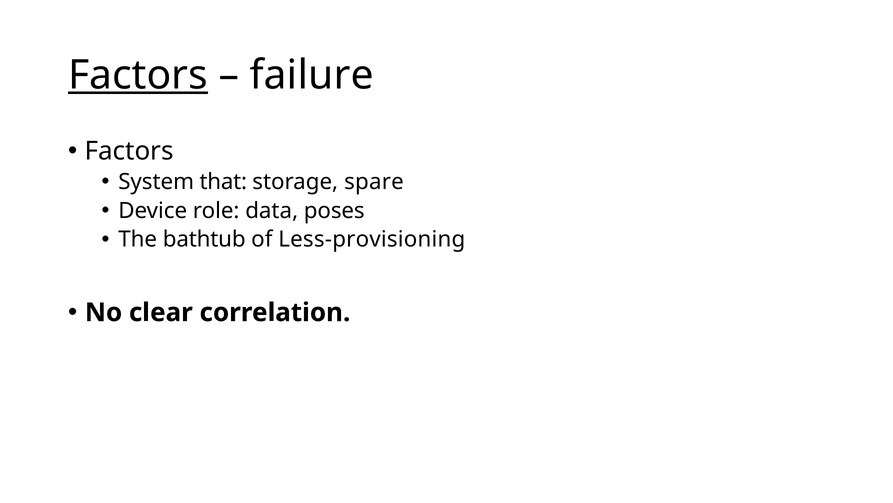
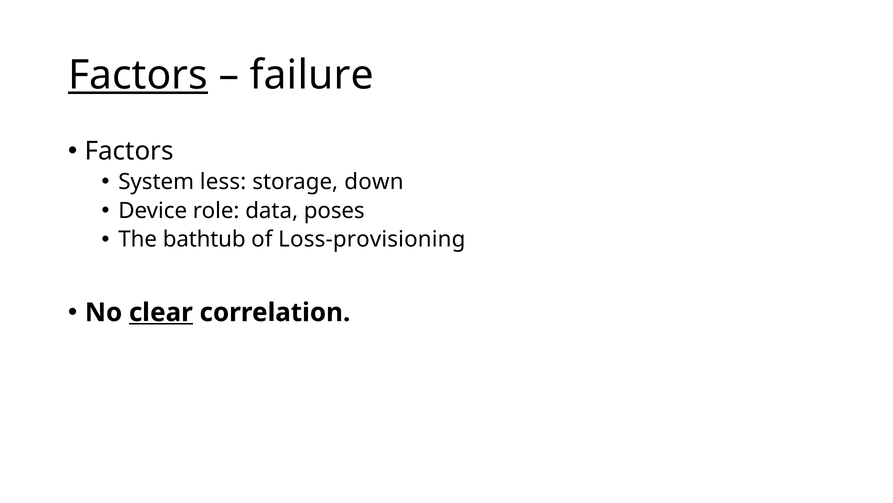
that: that -> less (223, 182)
spare: spare -> down (374, 182)
Less-provisioning: Less-provisioning -> Loss-provisioning (372, 239)
clear underline: none -> present (161, 312)
